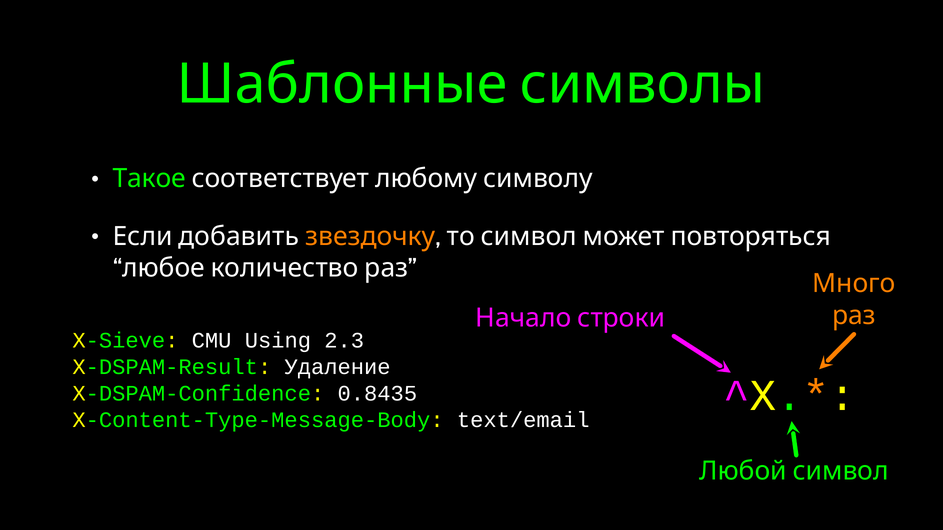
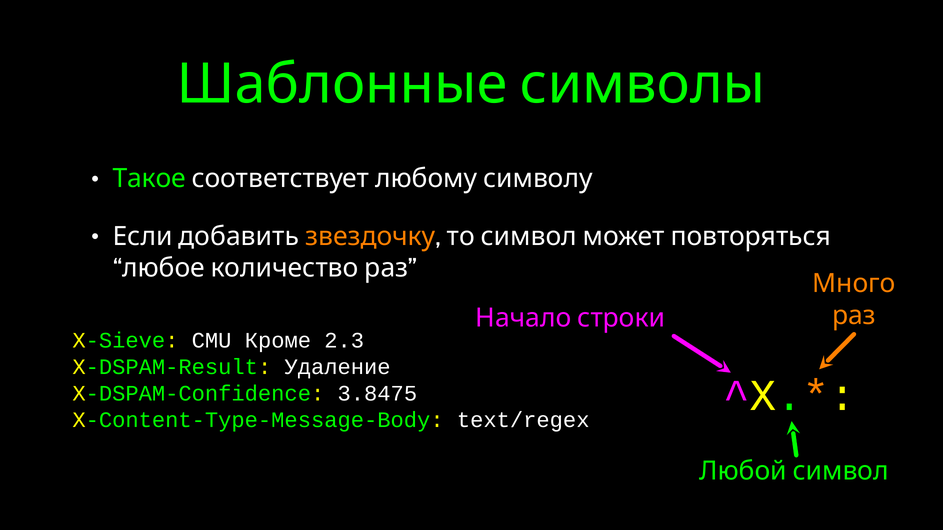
Using: Using -> Кроме (278, 341)
0.8435: 0.8435 -> 3.8475 (377, 394)
text/email: text/email -> text/regex (523, 420)
